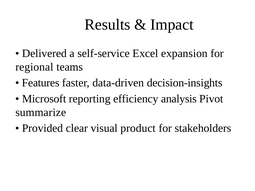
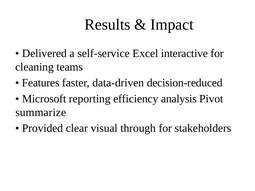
expansion: expansion -> interactive (184, 53)
regional: regional -> cleaning (35, 67)
decision-insights: decision-insights -> decision-reduced (185, 83)
product: product -> through (138, 128)
